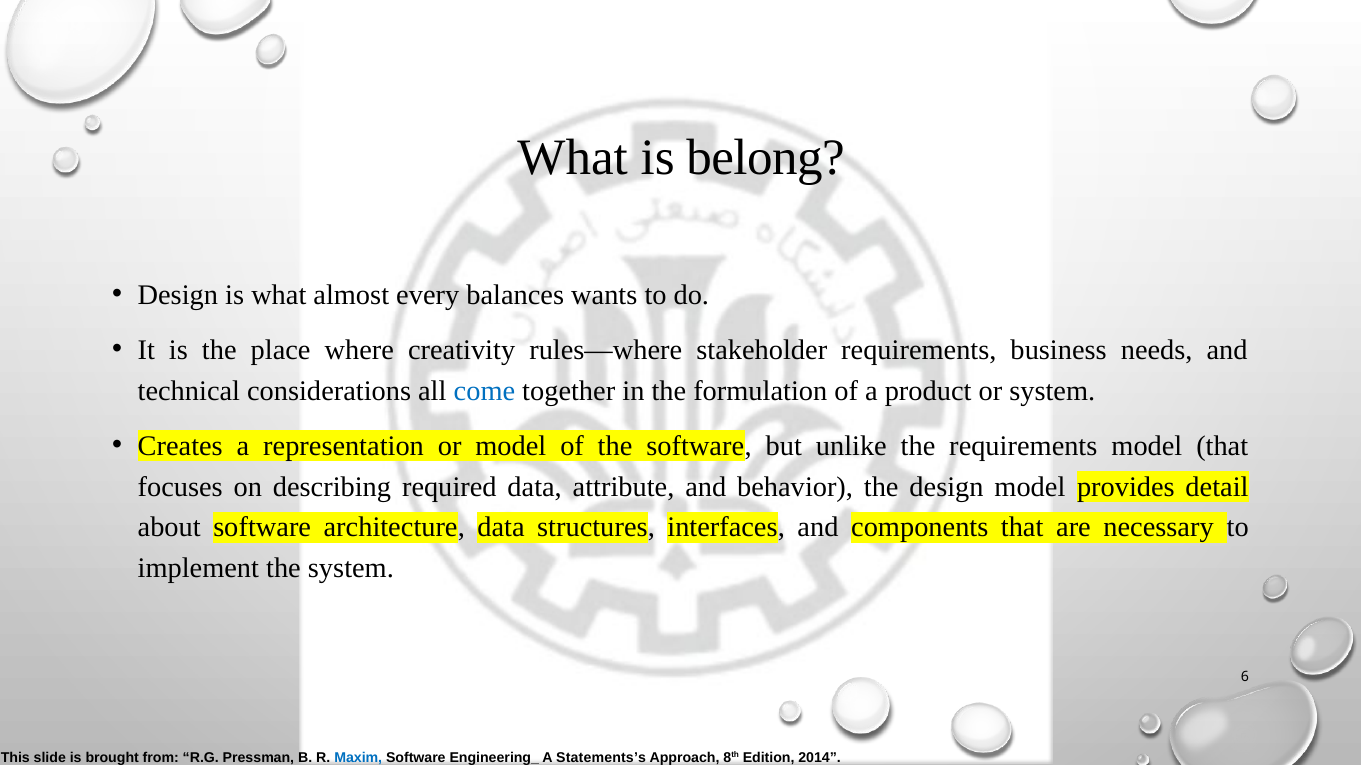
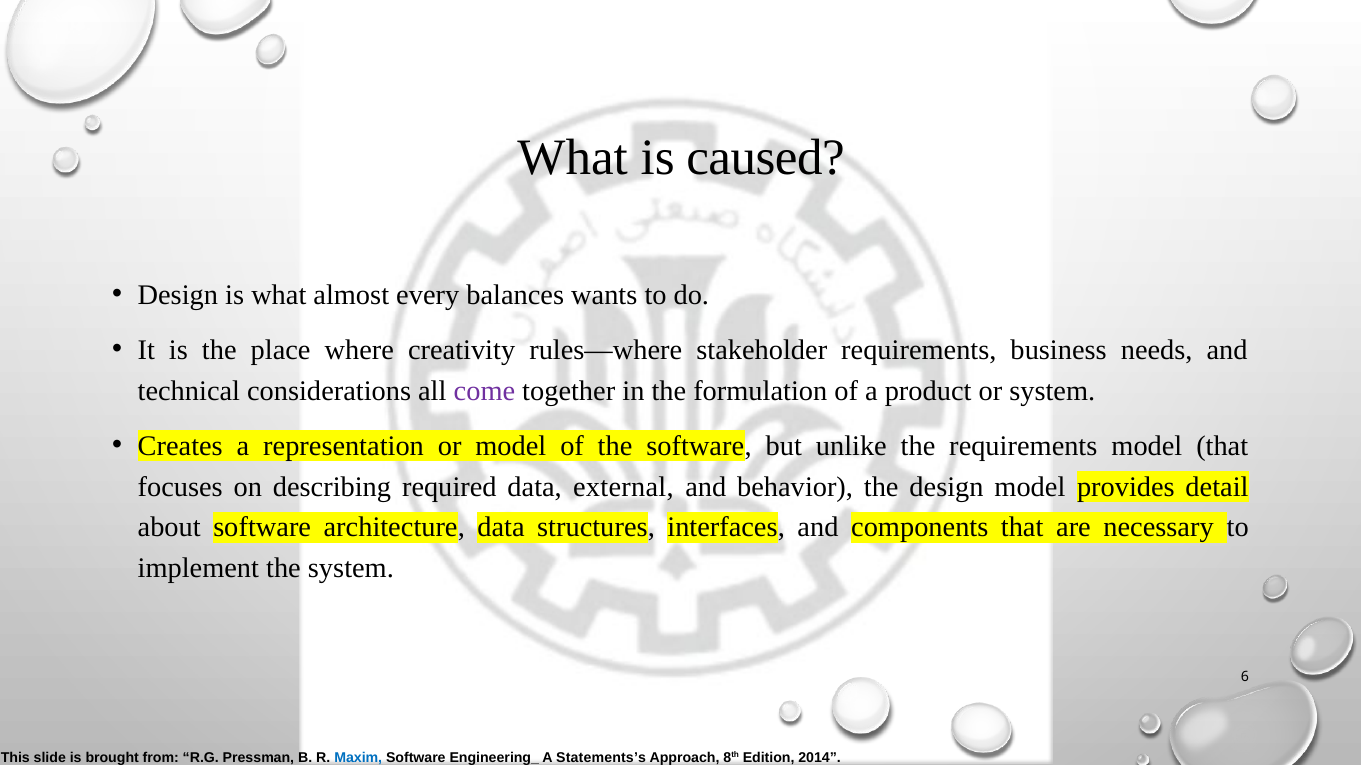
belong: belong -> caused (766, 158)
come colour: blue -> purple (484, 391)
attribute: attribute -> external (623, 487)
